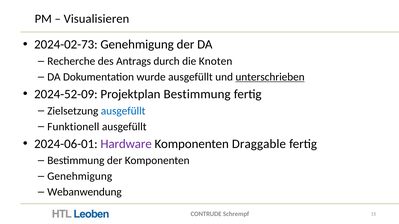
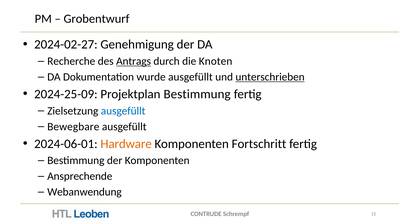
Visualisieren: Visualisieren -> Grobentwurf (97, 19)
2024-02-73: 2024-02-73 -> 2024-02-27 (66, 45)
Antrags underline: none -> present (134, 61)
2024-52-09: 2024-52-09 -> 2024-25-09 (66, 94)
Funktionell: Funktionell -> Bewegbare (73, 127)
Hardware colour: purple -> orange (126, 144)
Draggable: Draggable -> Fortschritt (259, 144)
Genehmigung: Genehmigung -> Ansprechende (80, 177)
